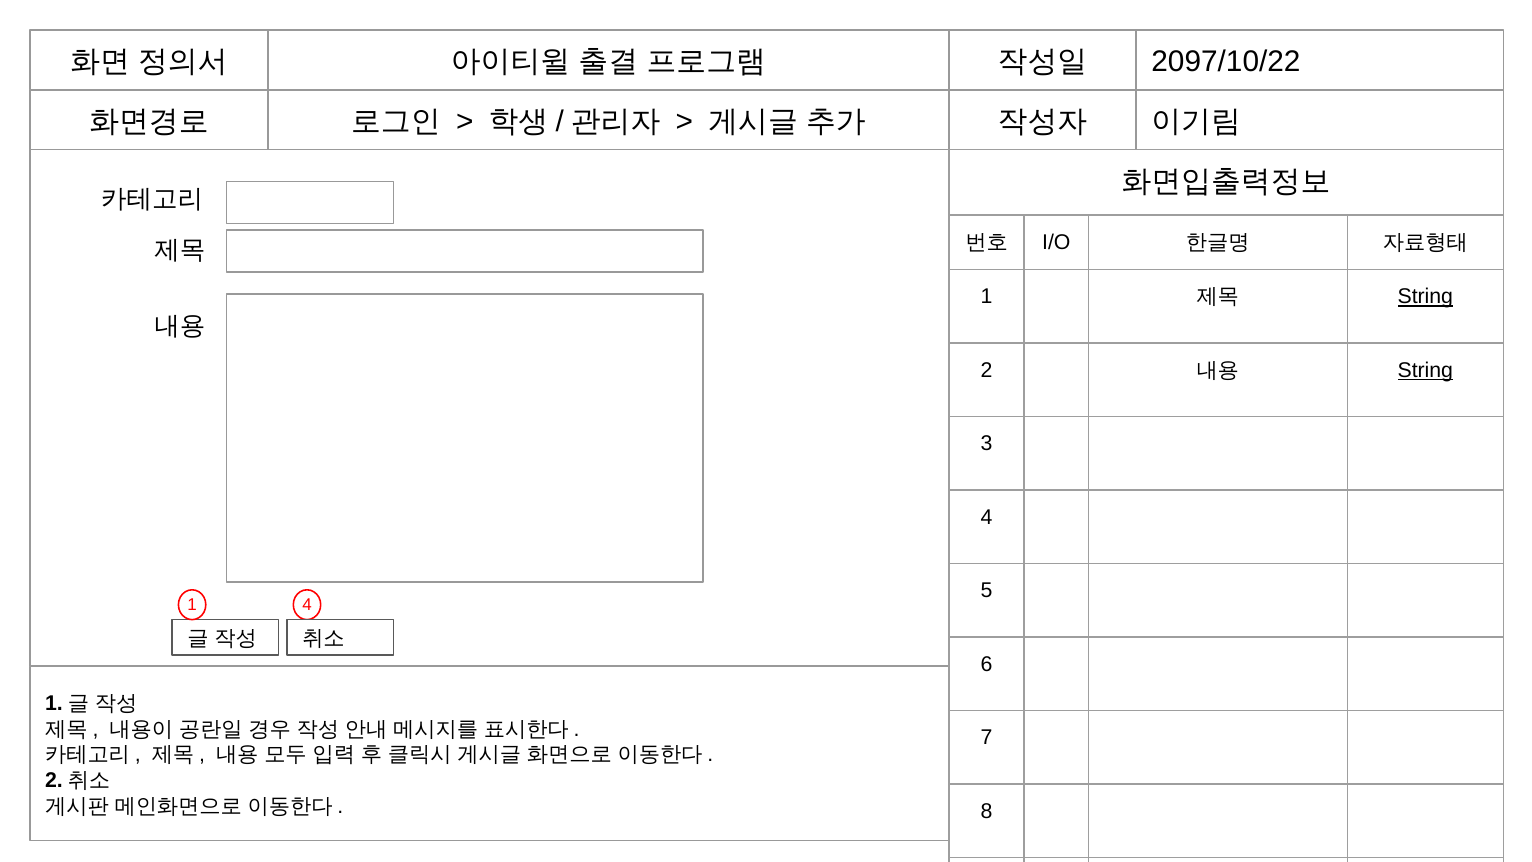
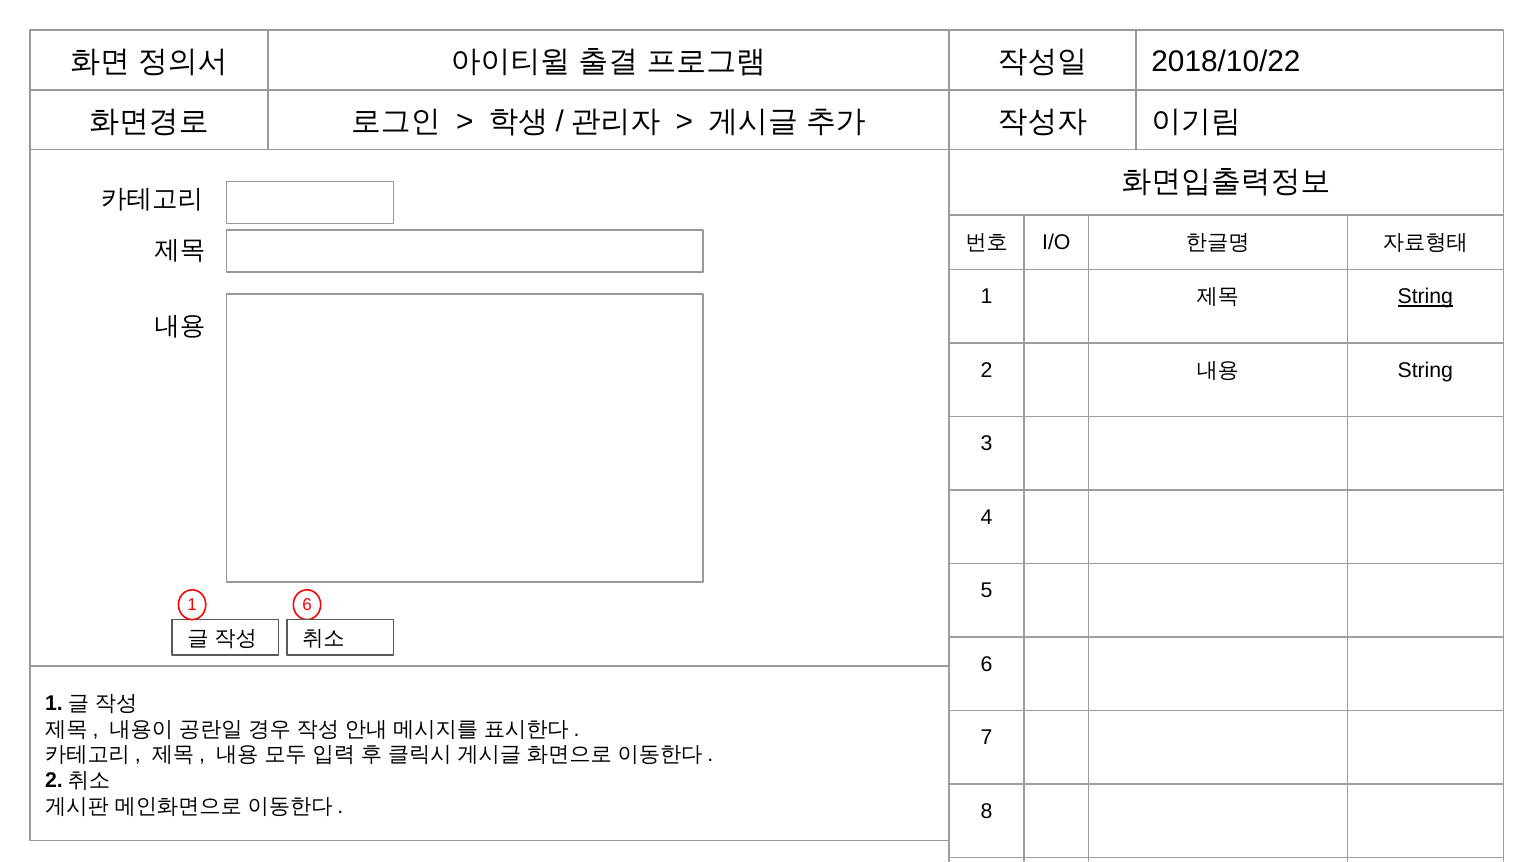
2097/10/22: 2097/10/22 -> 2018/10/22 (1226, 62)
String underline: present -> none (1425, 370)
1 4: 4 -> 6 (307, 604)
